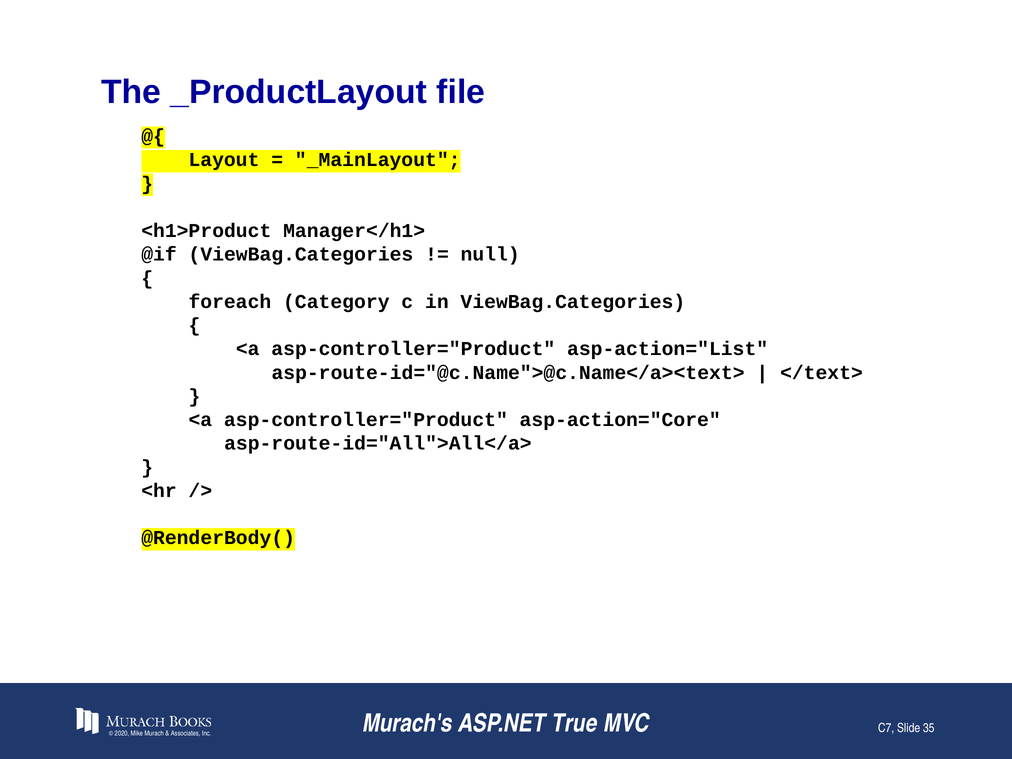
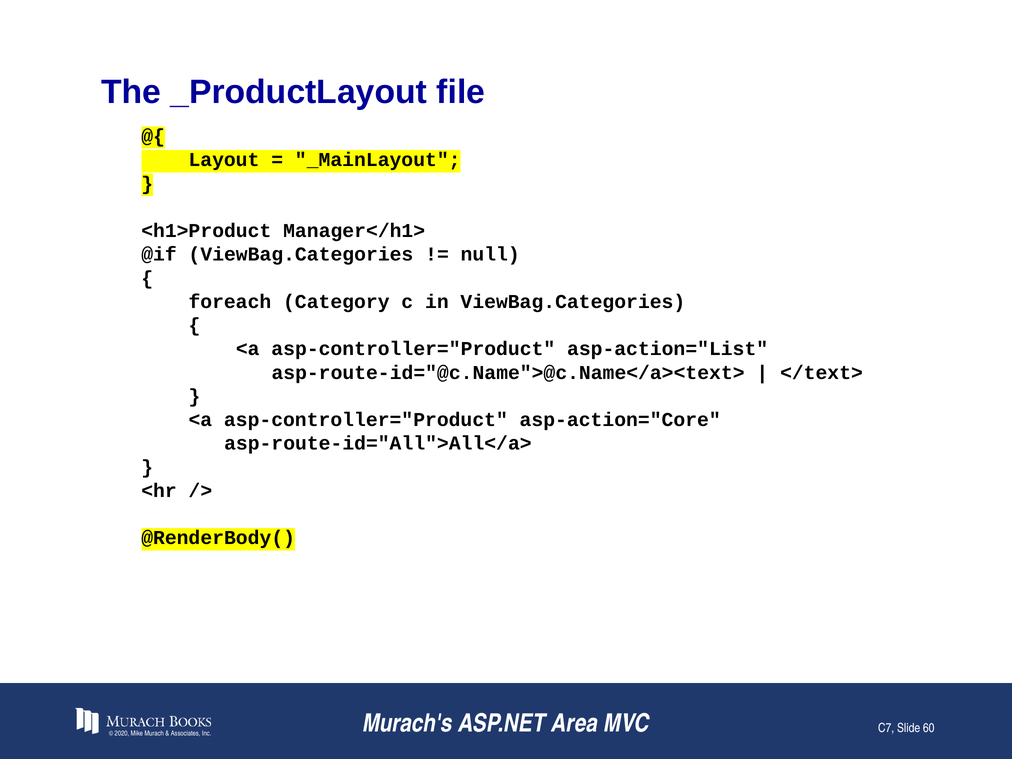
True: True -> Area (575, 724)
35: 35 -> 60 (929, 728)
